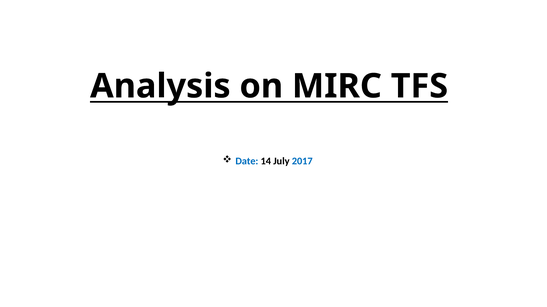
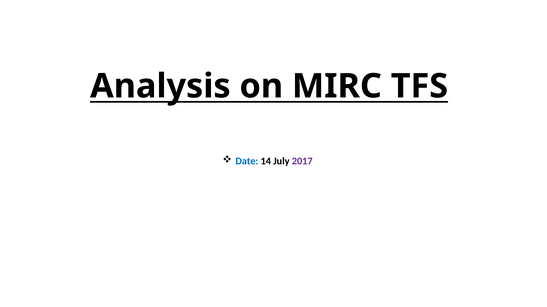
2017 colour: blue -> purple (302, 162)
